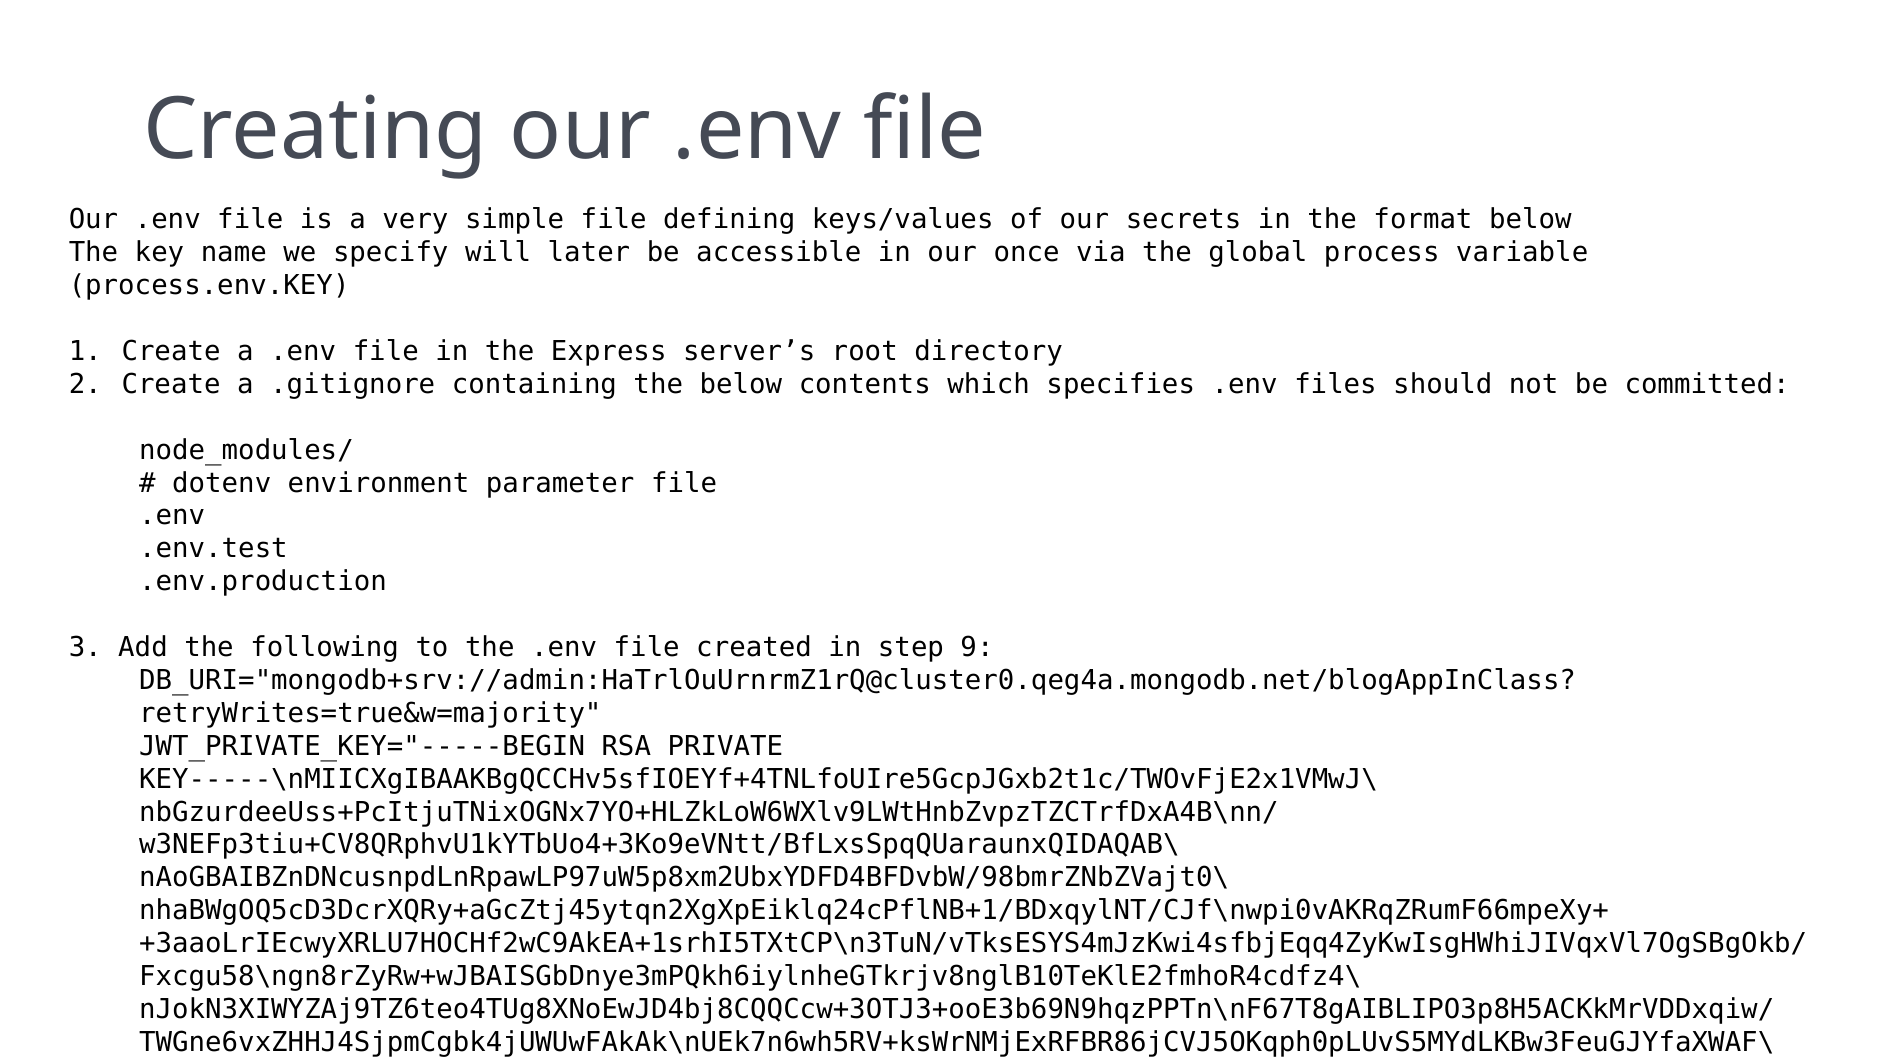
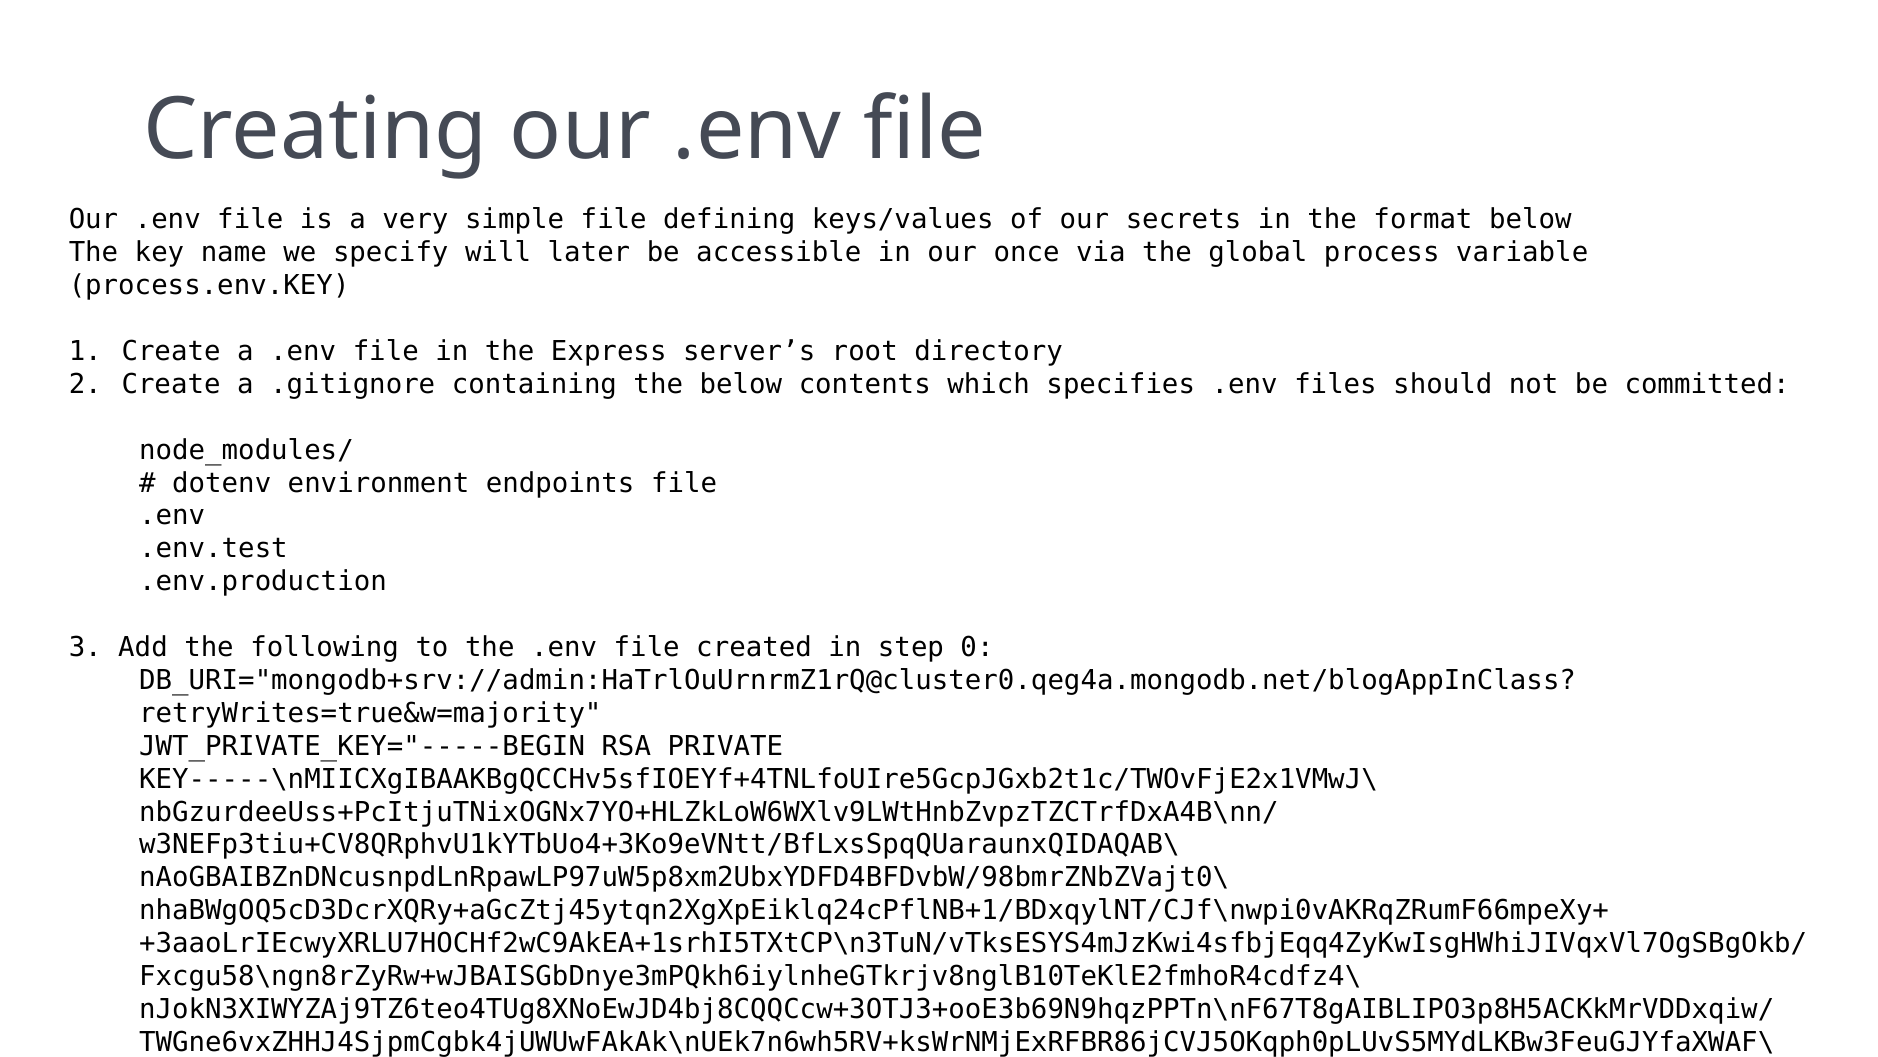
parameter: parameter -> endpoints (560, 483)
9: 9 -> 0 (977, 647)
